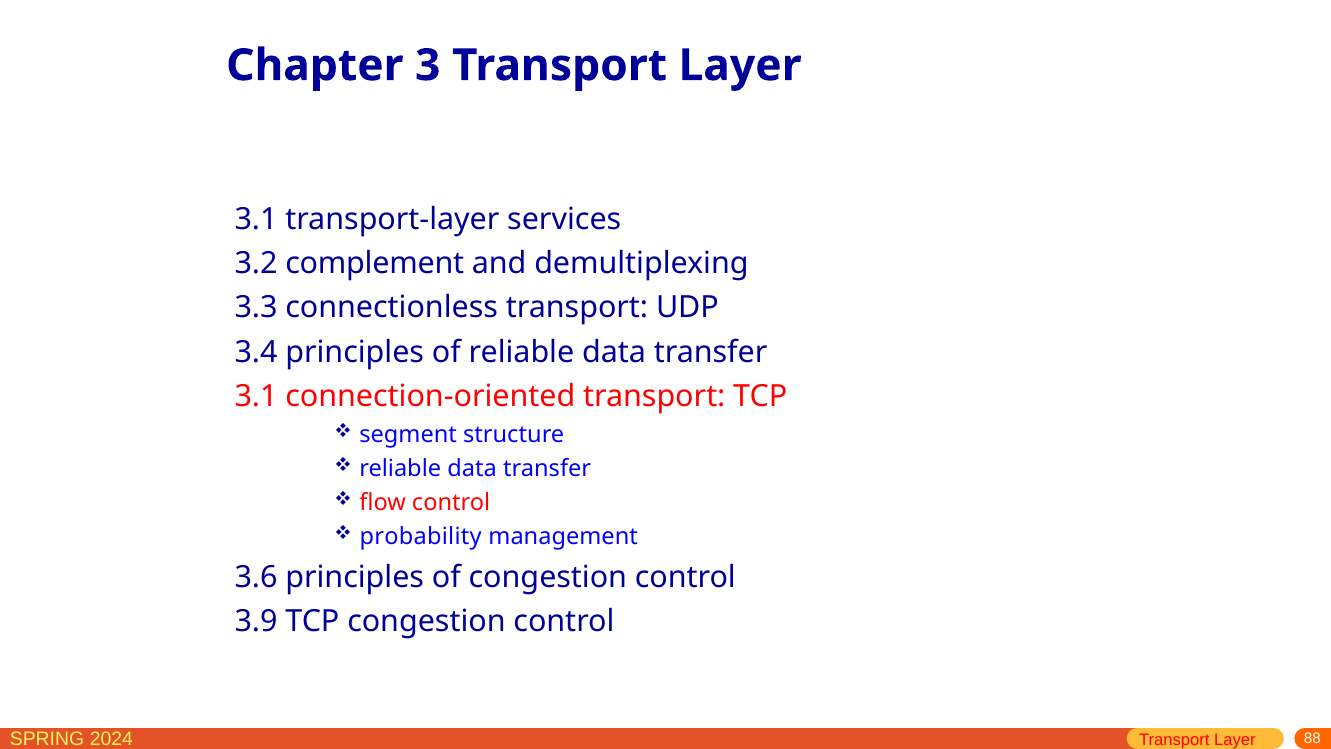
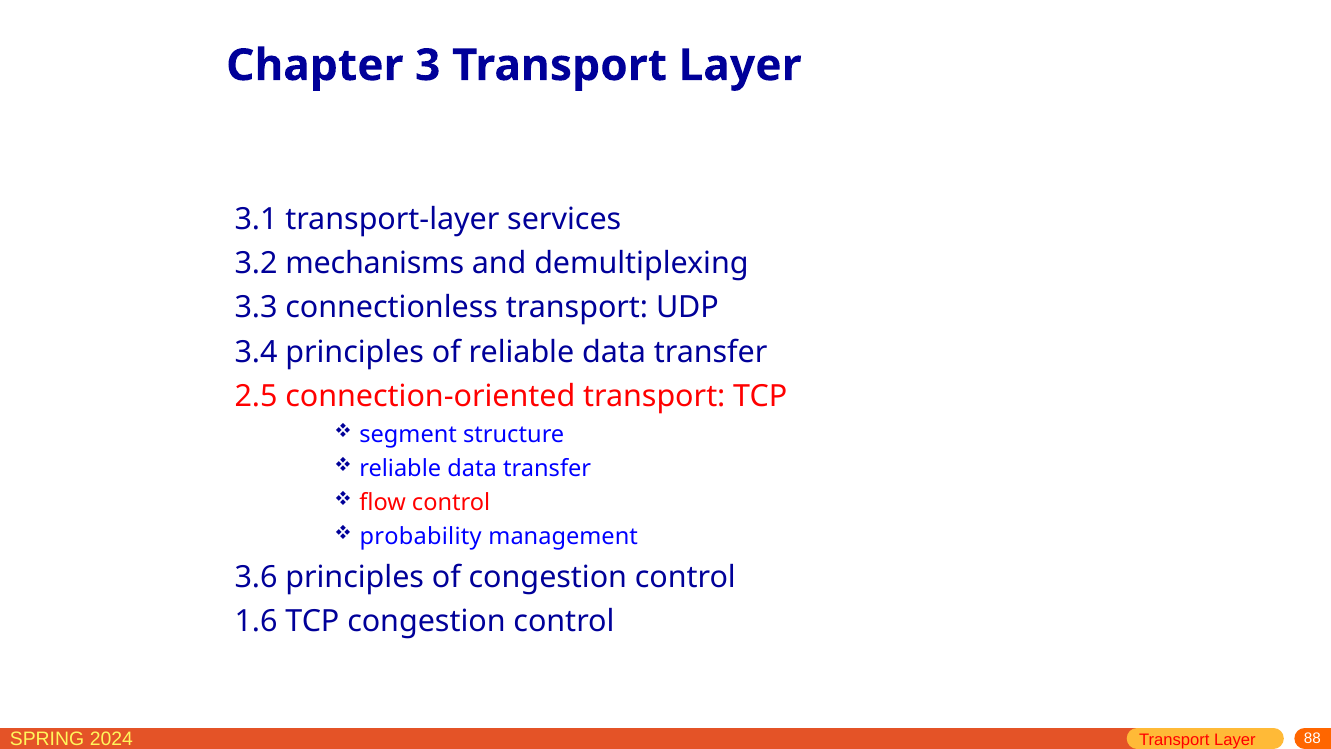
complement: complement -> mechanisms (375, 263)
3.1: 3.1 -> 2.5 (256, 396)
3.9: 3.9 -> 1.6 (256, 622)
